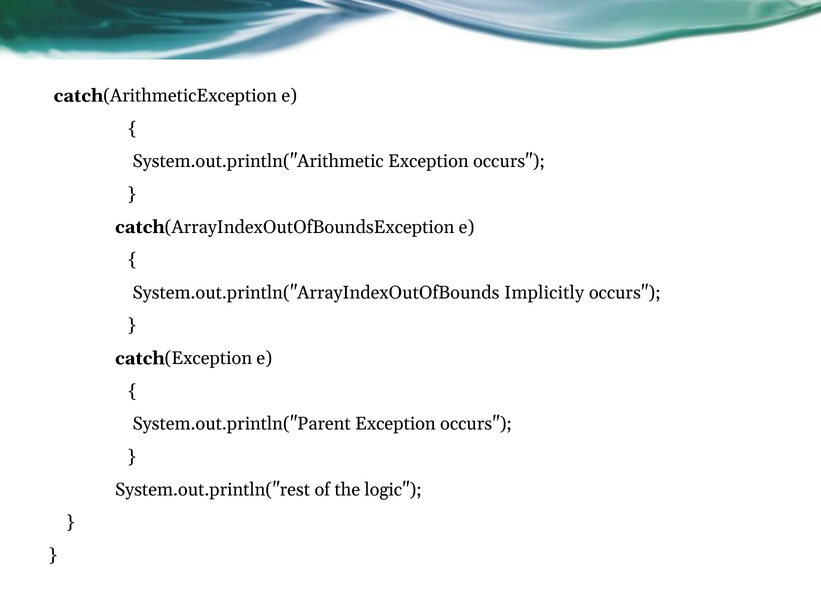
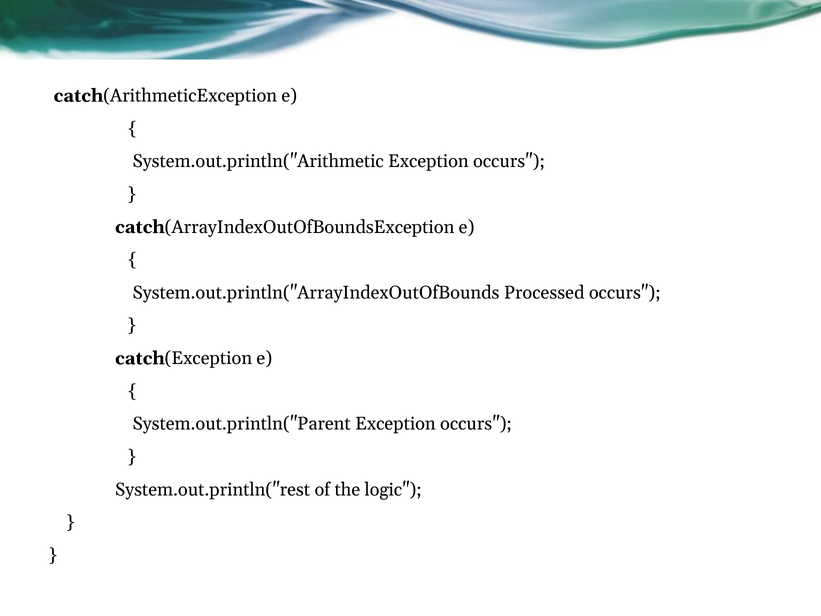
Implicitly: Implicitly -> Processed (544, 293)
